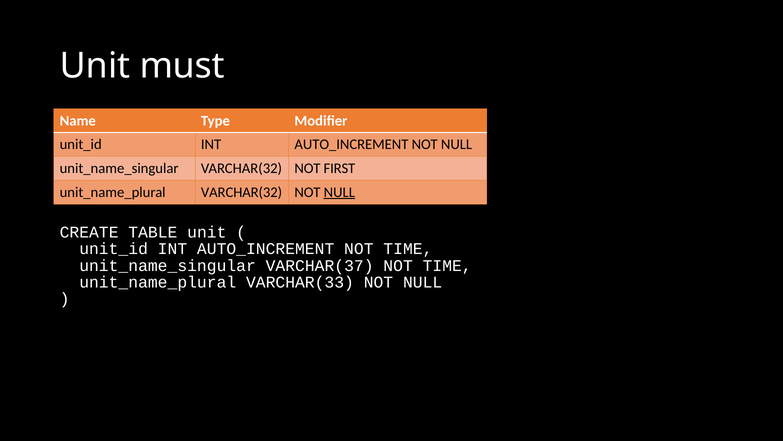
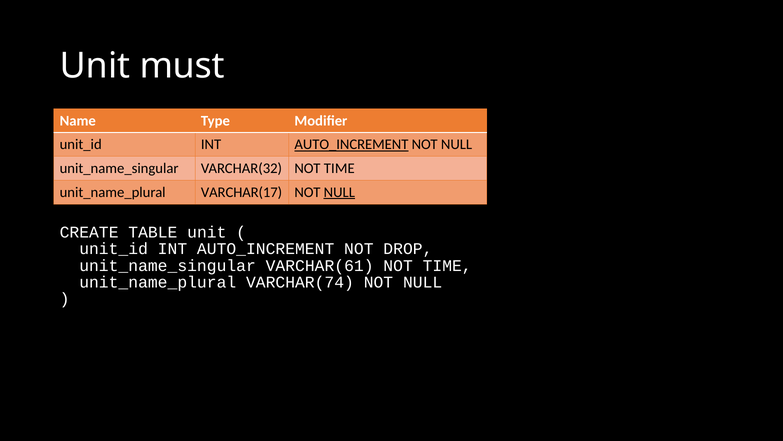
AUTO_INCREMENT underline: none -> present (351, 144)
VARCHAR(32 NOT FIRST: FIRST -> TIME (339, 168)
unit_name_plural VARCHAR(32: VARCHAR(32 -> VARCHAR(17 (242, 192)
AUTO_INCREMENT NOT TIME: TIME -> DROP (408, 249)
VARCHAR(37: VARCHAR(37 -> VARCHAR(61 (320, 265)
VARCHAR(33: VARCHAR(33 -> VARCHAR(74 (300, 282)
